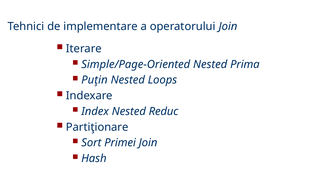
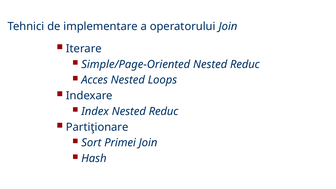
Simple/Page-Oriented Nested Prima: Prima -> Reduc (245, 64)
Puţin: Puţin -> Acces (95, 80)
